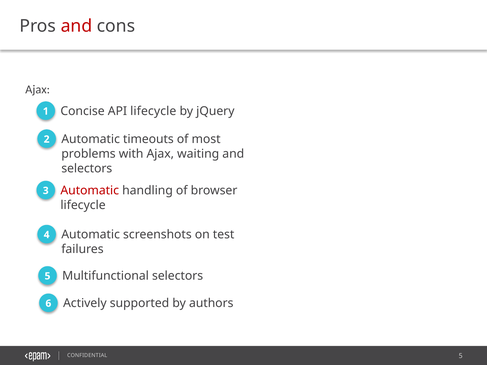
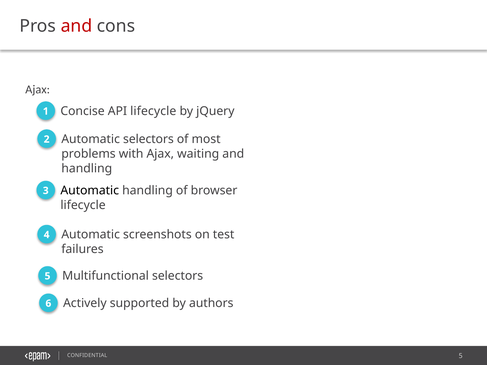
Automatic timeouts: timeouts -> selectors (148, 139)
selectors: selectors -> handling (87, 168)
Automatic colour: red -> black (90, 191)
